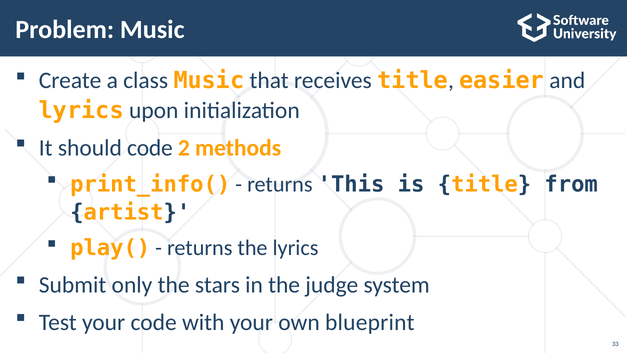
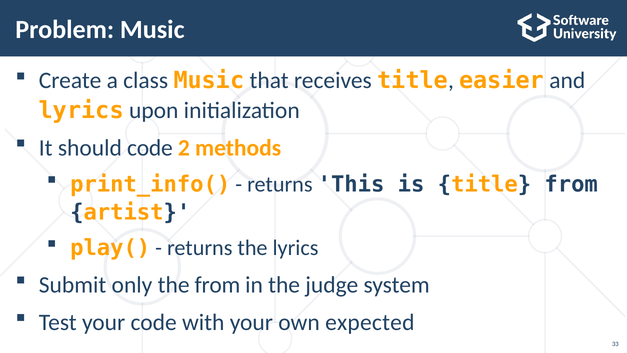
the stars: stars -> from (217, 285)
blueprint: blueprint -> expected (370, 322)
